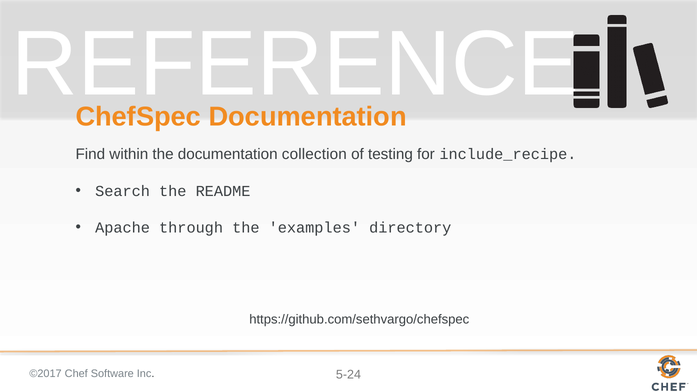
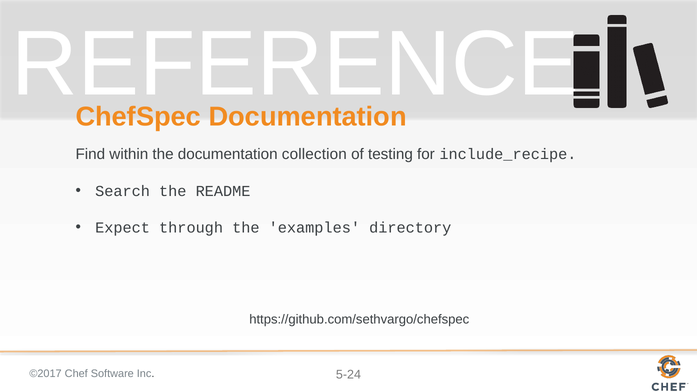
Apache: Apache -> Expect (123, 228)
